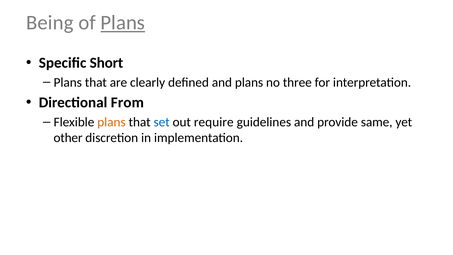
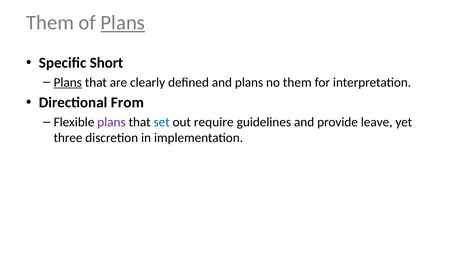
Being: Being -> Them (50, 23)
Plans underline: none -> present (68, 82)
no three: three -> them (297, 82)
plans colour: orange -> purple (111, 122)
same: same -> leave (377, 122)
other: other -> three (68, 138)
